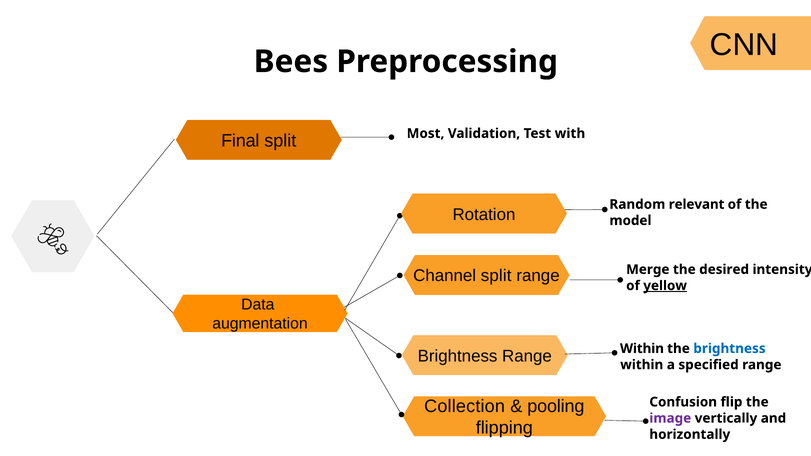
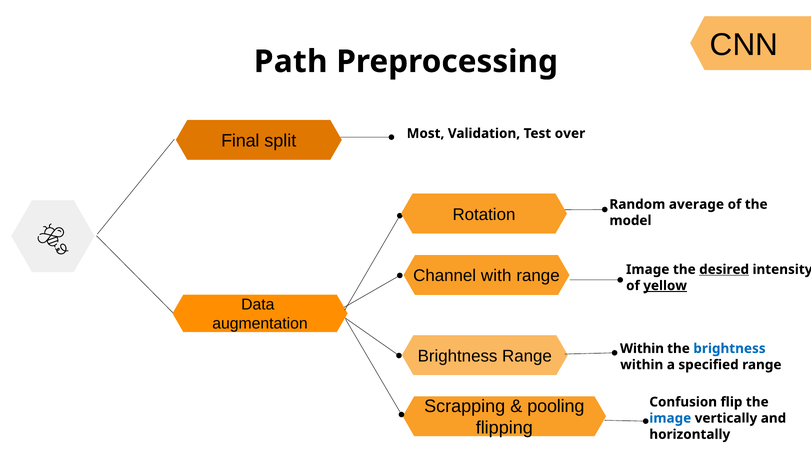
Bees: Bees -> Path (291, 62)
with: with -> over (570, 133)
relevant: relevant -> average (696, 204)
Channel split: split -> with (496, 276)
range Merge: Merge -> Image (648, 270)
desired underline: none -> present (724, 270)
Collection: Collection -> Scrapping (465, 406)
image colour: purple -> blue (670, 418)
